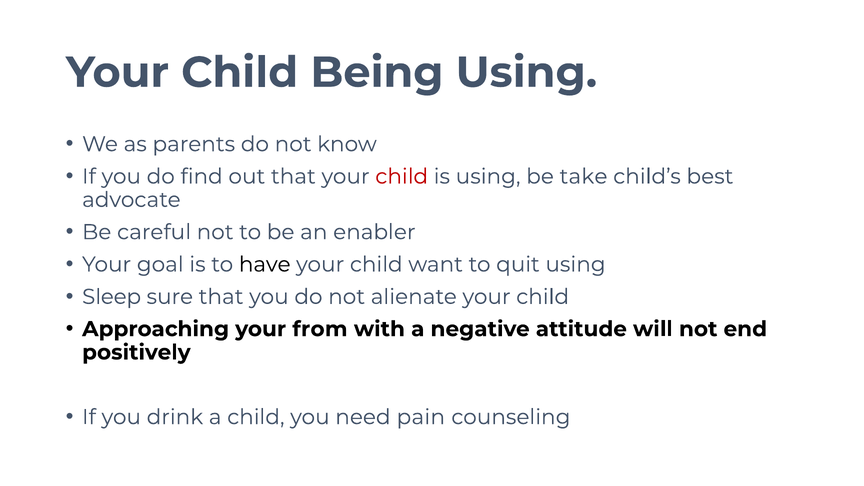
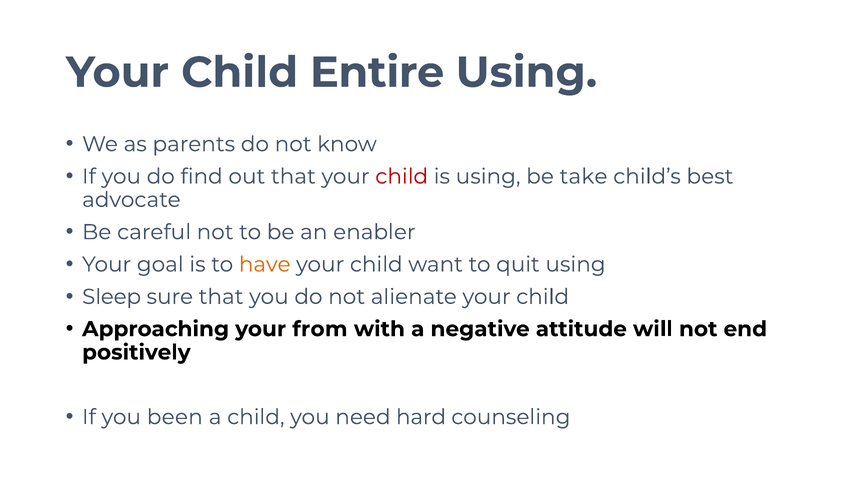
Being: Being -> Entire (377, 73)
have colour: black -> orange (265, 264)
drink: drink -> been (175, 417)
pain: pain -> hard (421, 417)
